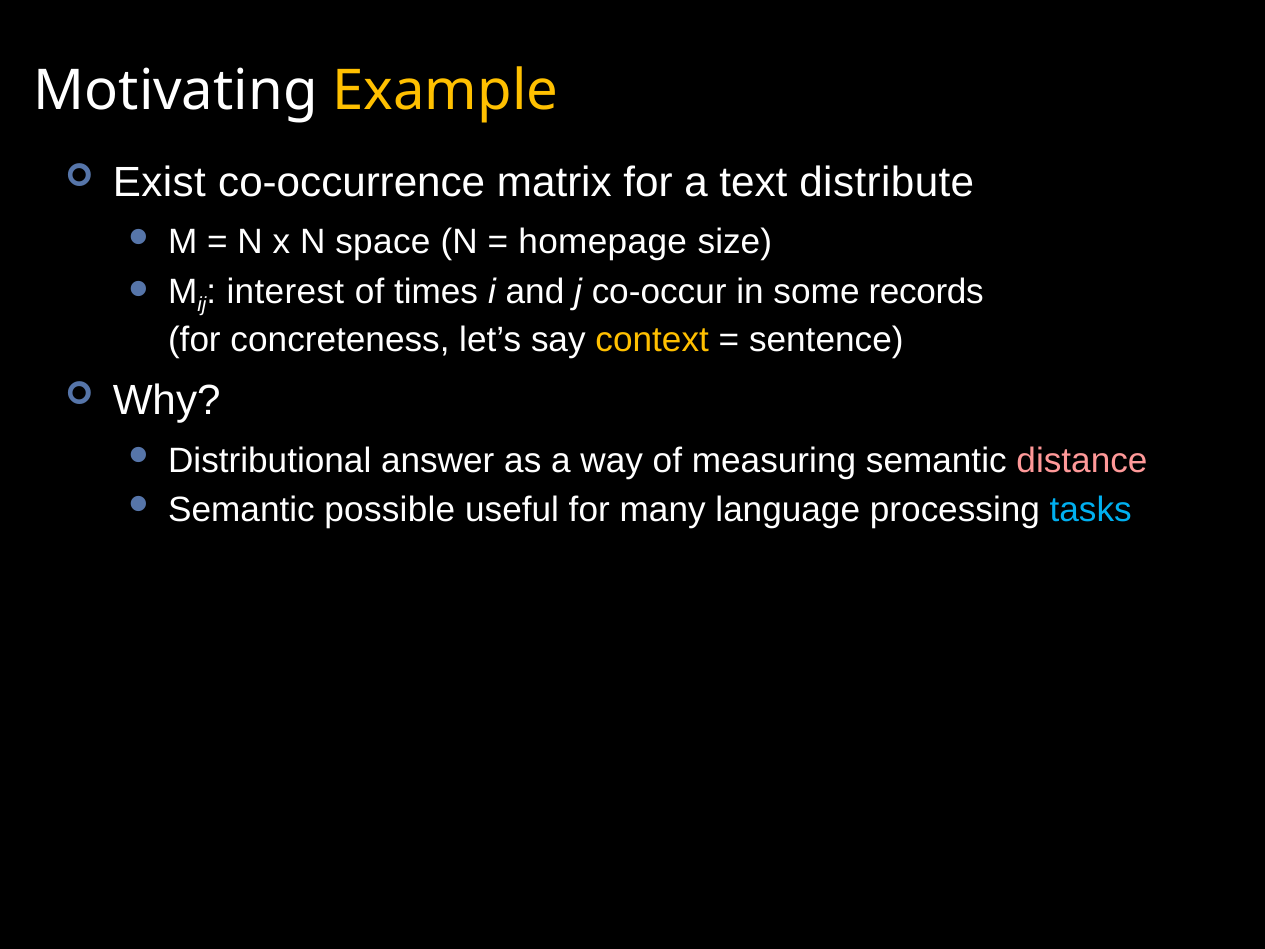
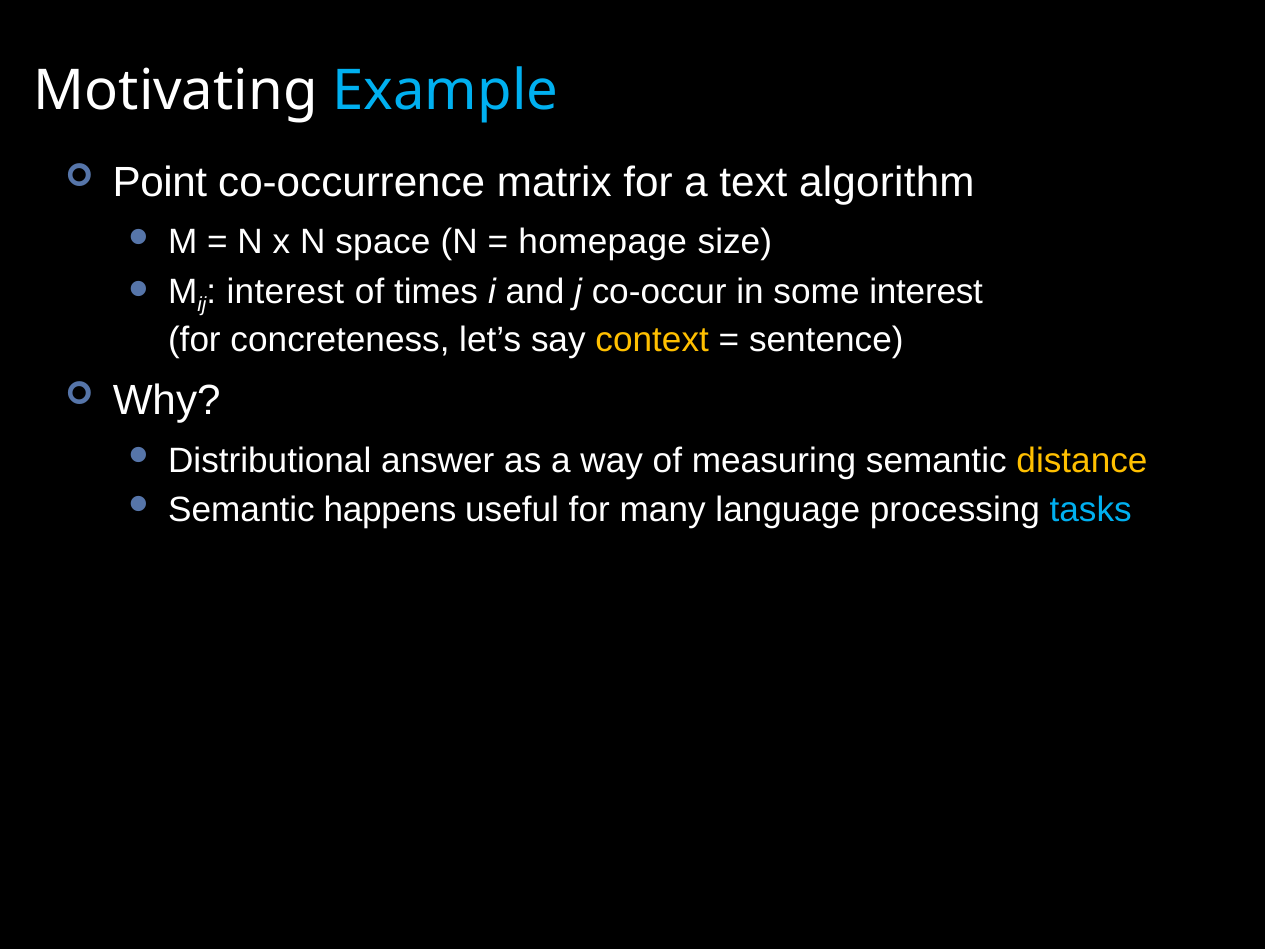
Example colour: yellow -> light blue (445, 91)
Exist: Exist -> Point (160, 182)
distribute: distribute -> algorithm (887, 182)
some records: records -> interest (926, 291)
distance colour: pink -> yellow (1082, 460)
possible: possible -> happens (390, 510)
